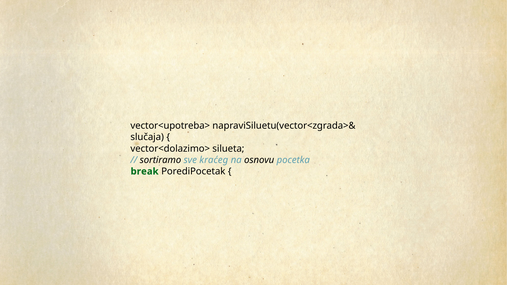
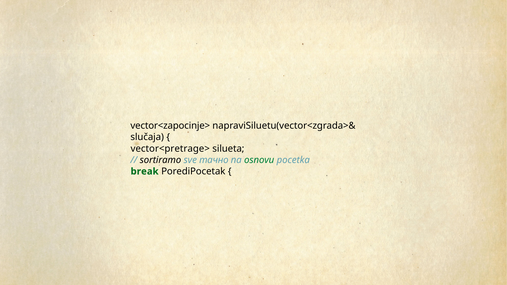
vector<upotreba>: vector<upotreba> -> vector<zapocinje> (170, 126)
vector<dolazimo>: vector<dolazimo> -> vector<pretrage> (170, 149)
kraćeg: kraćeg -> тачно (214, 160)
osnovu colour: black -> green (259, 160)
